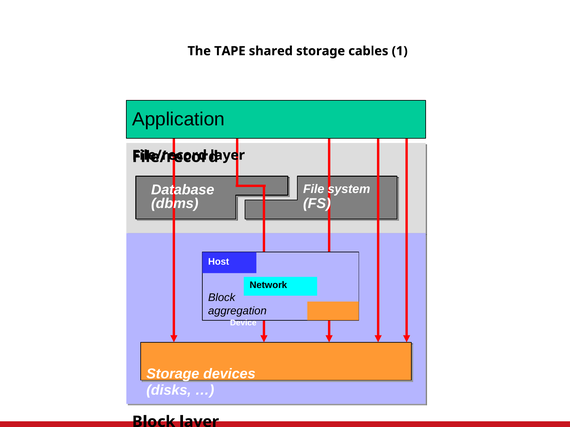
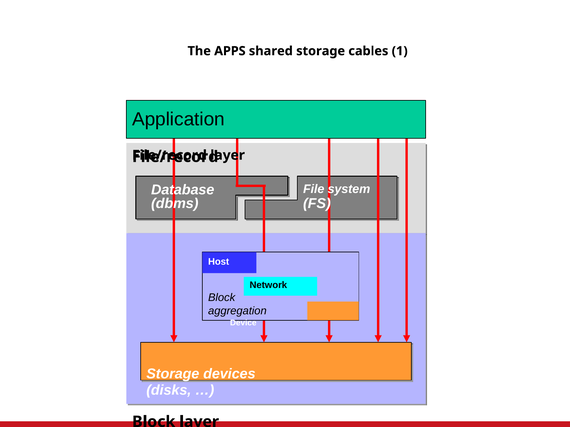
TAPE: TAPE -> APPS (230, 51)
